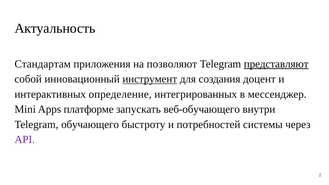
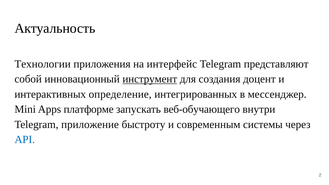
Стандартам: Стандартам -> Технологии (43, 64)
позволяют: позволяют -> интерфейс (172, 64)
представляют underline: present -> none (276, 64)
обучающего: обучающего -> приложение (90, 124)
потребностей: потребностей -> современным (208, 124)
API colour: purple -> blue (25, 140)
